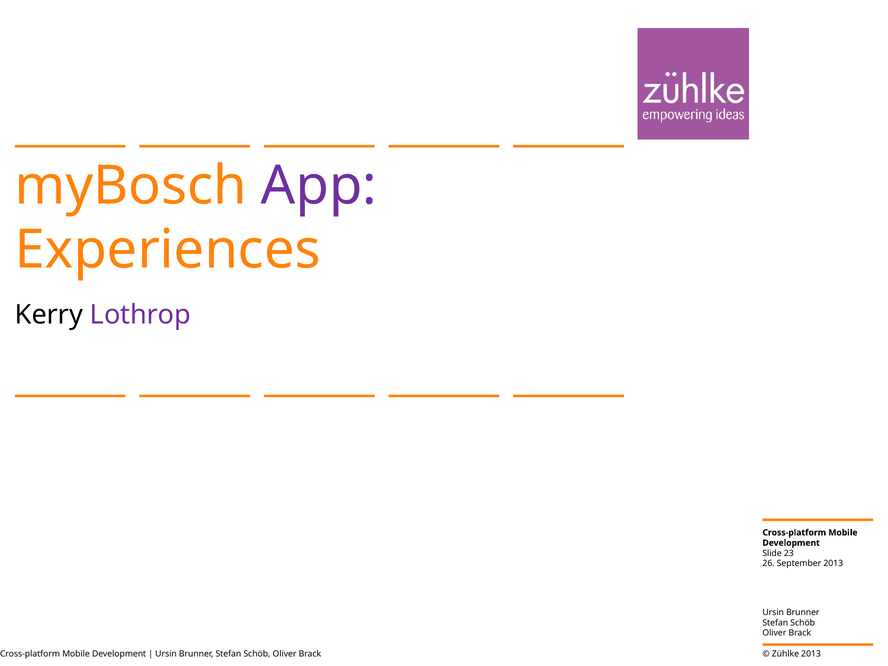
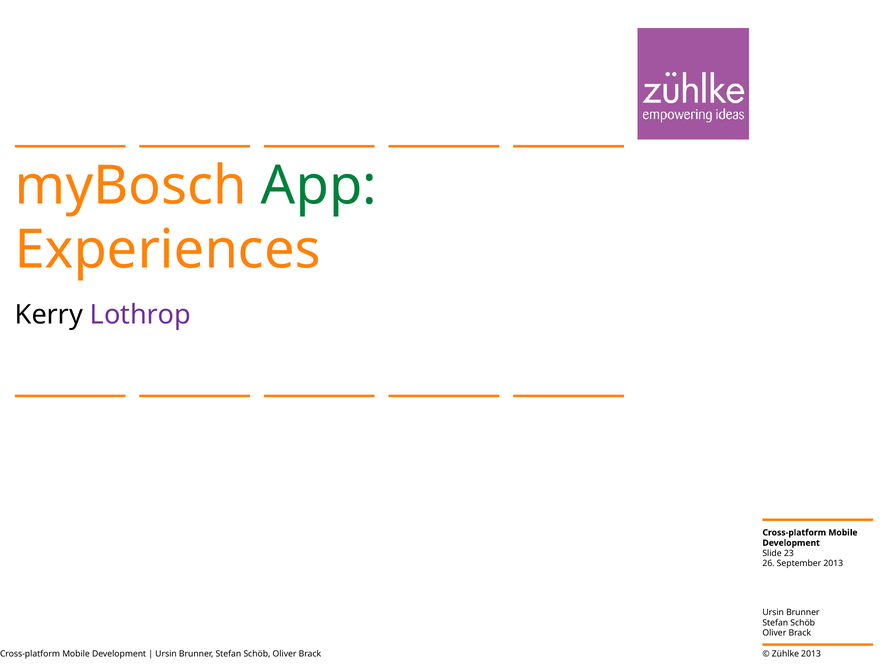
App colour: purple -> green (319, 186)
